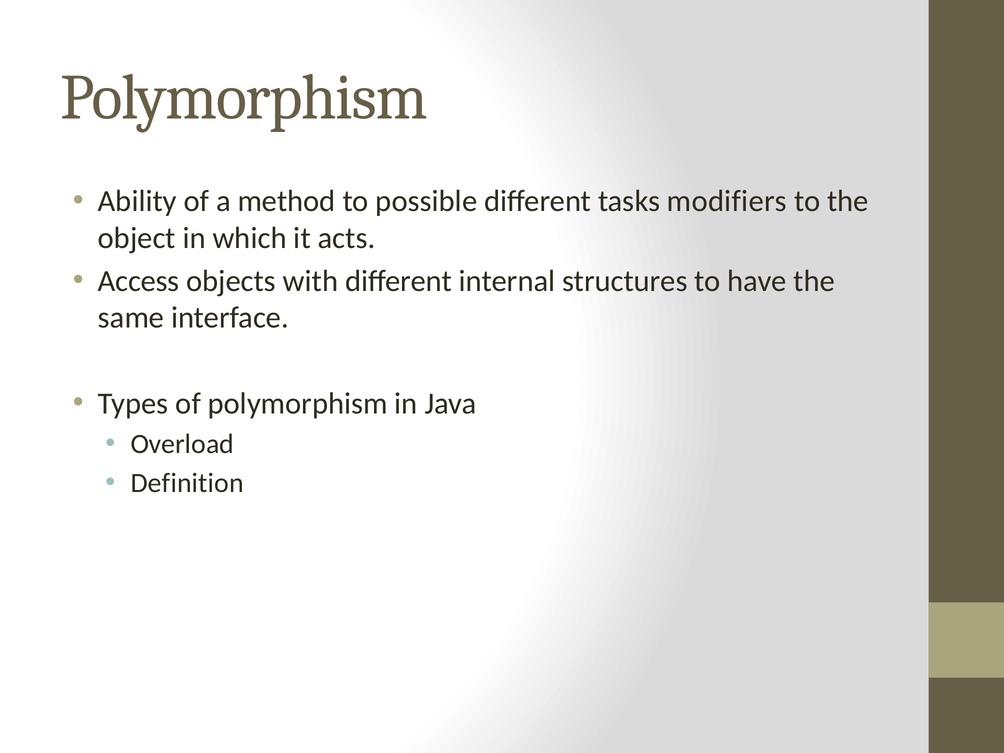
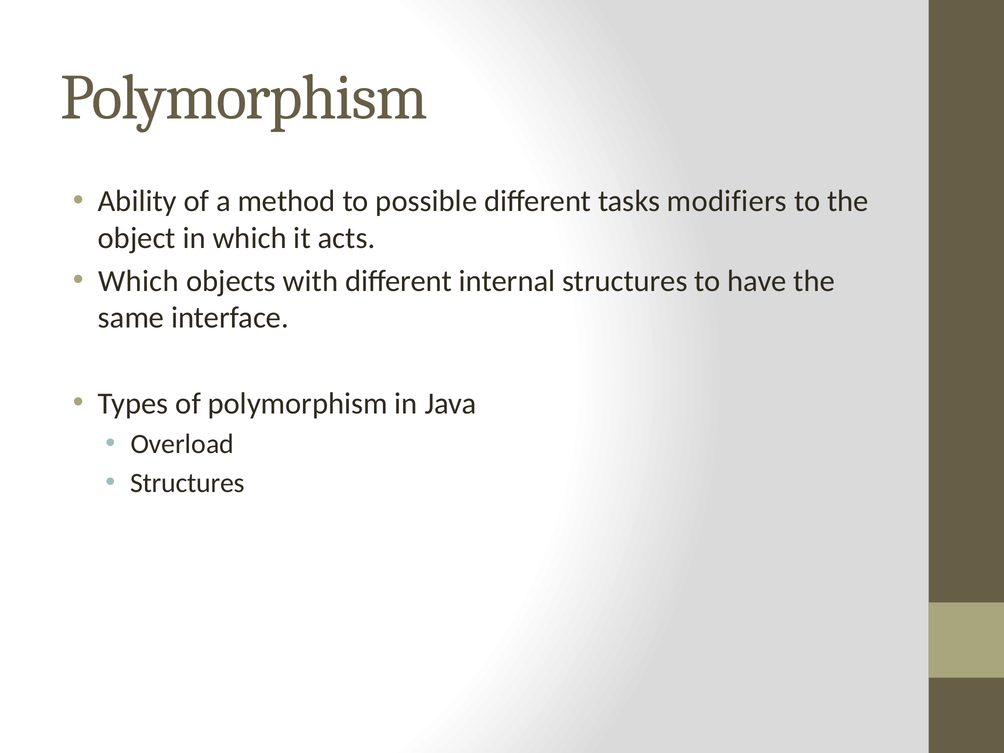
Access: Access -> Which (138, 281)
Definition: Definition -> Structures (187, 483)
